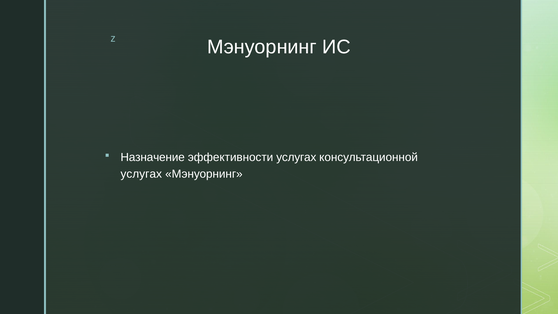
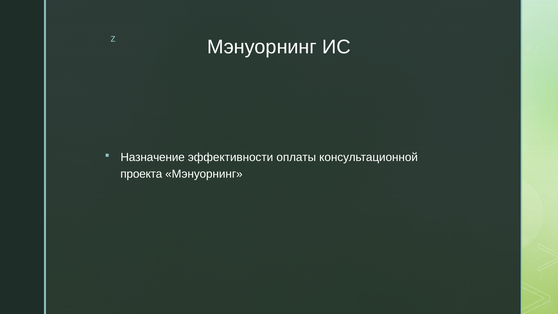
эффективности услугах: услугах -> оплаты (296, 157)
услугах: услугах -> проекта (141, 174)
